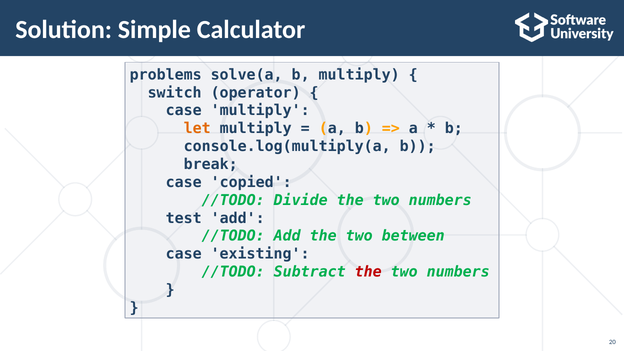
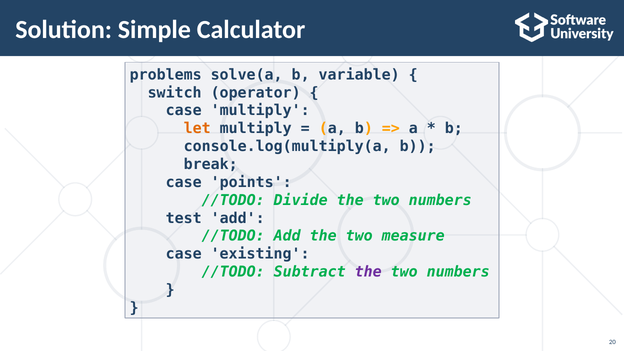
b multiply: multiply -> variable (359, 75)
copied: copied -> points (251, 182)
between: between -> measure (413, 236)
the colour: red -> purple (368, 272)
